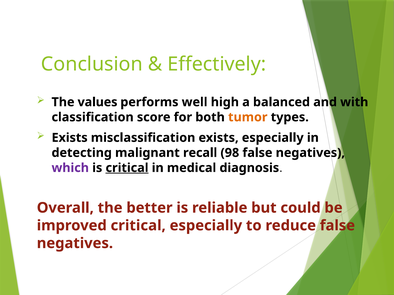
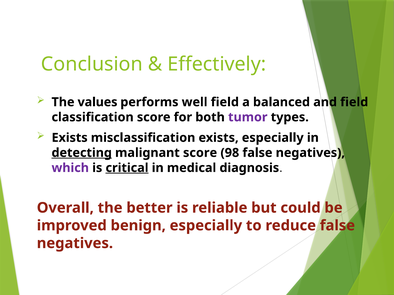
well high: high -> field (225, 102)
and with: with -> field (354, 102)
tumor colour: orange -> purple (248, 117)
detecting underline: none -> present (82, 153)
malignant recall: recall -> score (200, 153)
improved critical: critical -> benign (138, 226)
